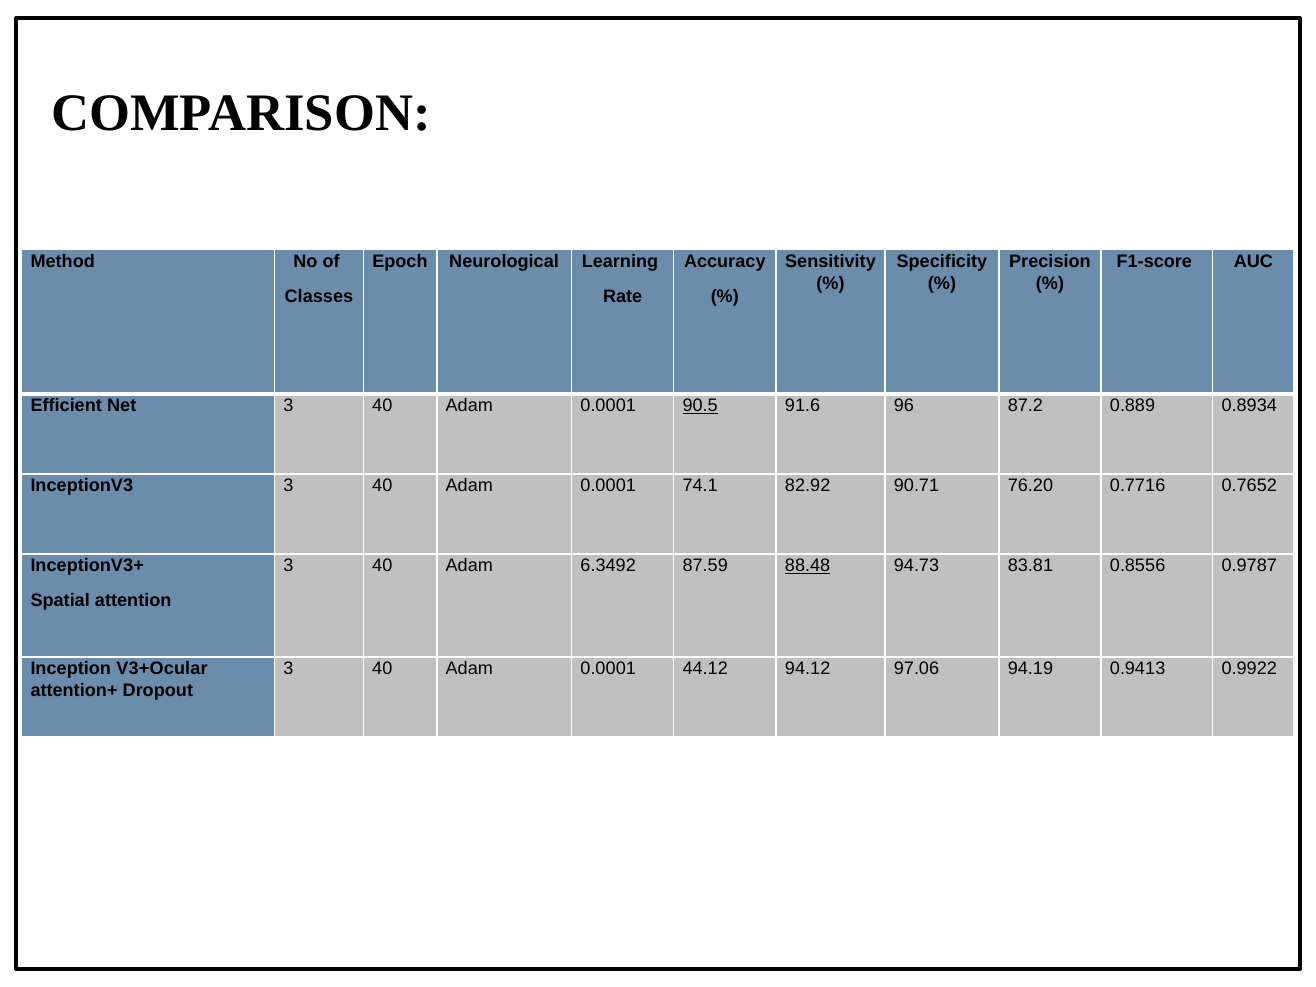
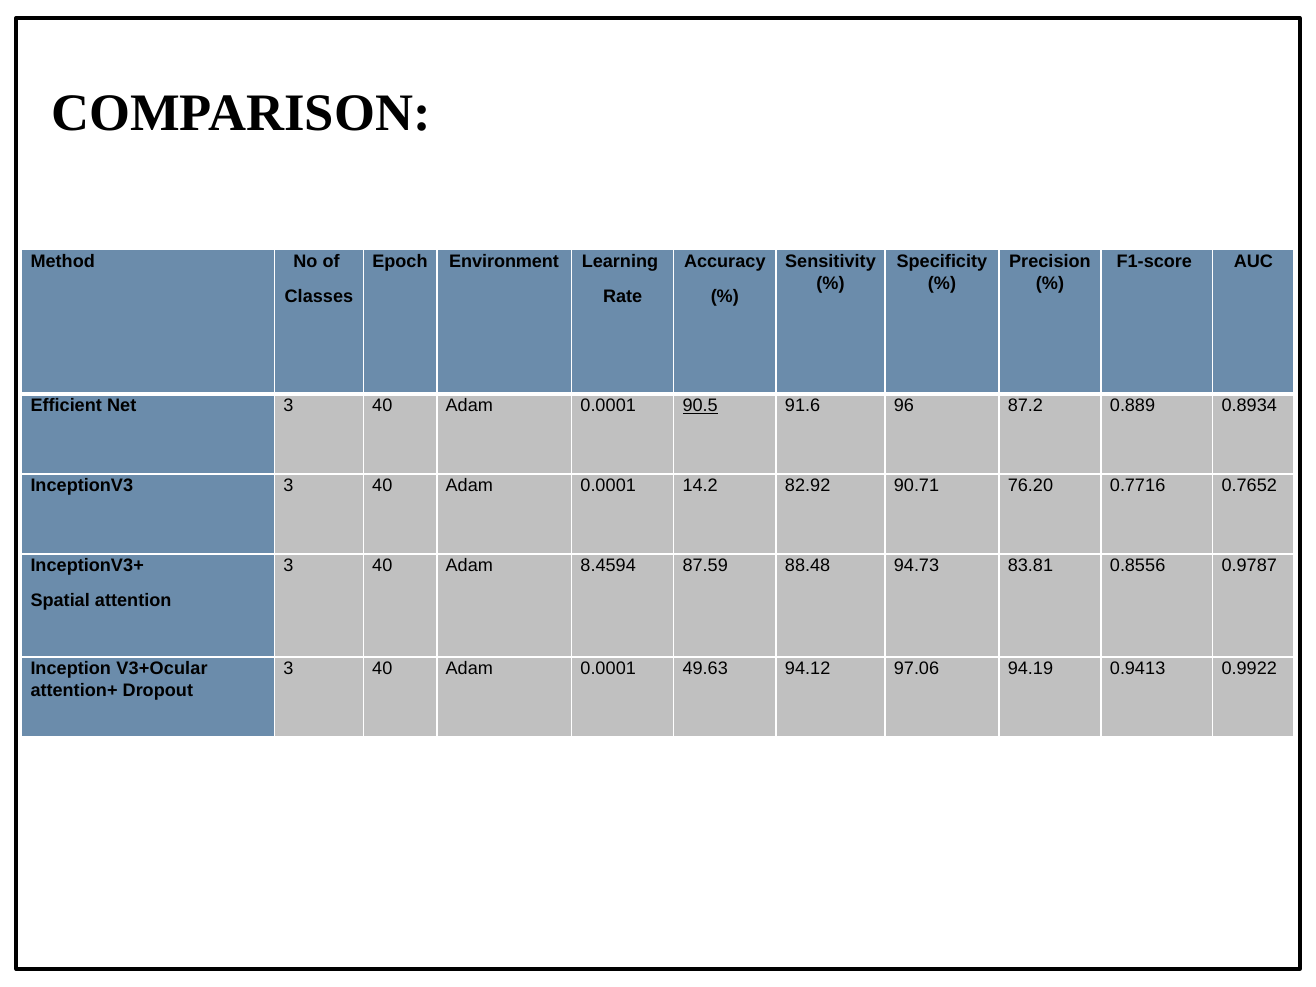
Neurological: Neurological -> Environment (504, 262)
74.1: 74.1 -> 14.2 (700, 486)
6.3492: 6.3492 -> 8.4594 (608, 566)
88.48 underline: present -> none (808, 566)
44.12: 44.12 -> 49.63 (705, 669)
